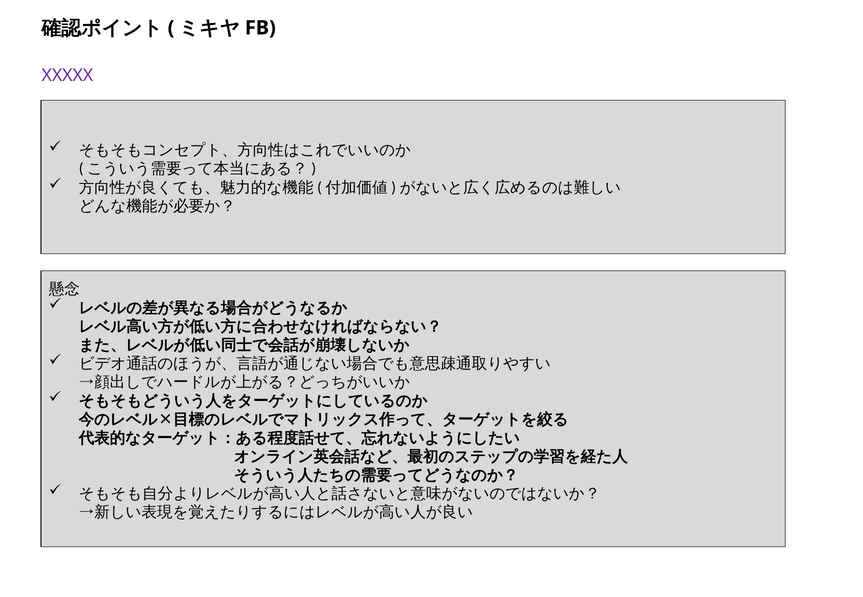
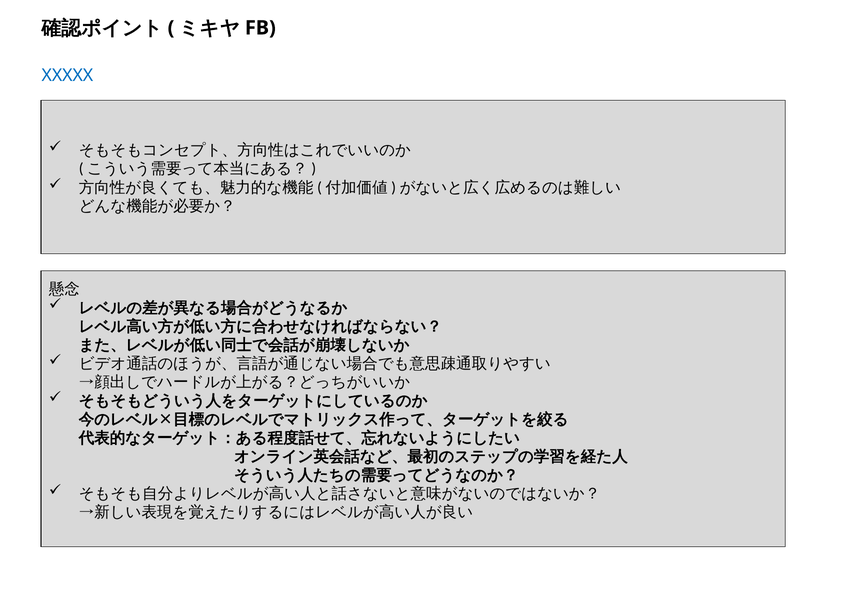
XXXXX colour: purple -> blue (67, 75)
